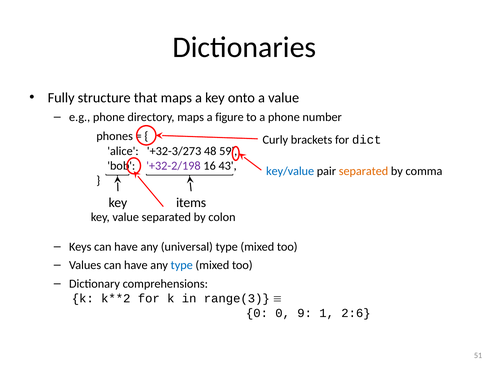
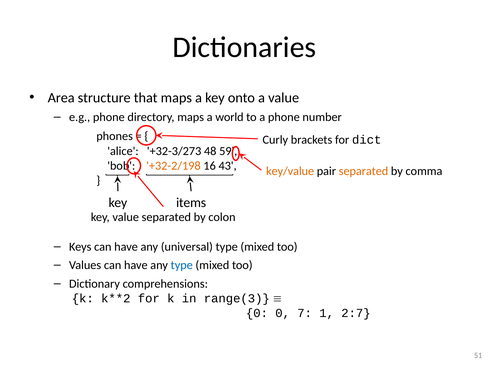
Fully: Fully -> Area (61, 98)
figure: figure -> world (229, 117)
+32-2/198 colour: purple -> orange (173, 166)
key/value colour: blue -> orange (290, 171)
9: 9 -> 7 (305, 313)
2:6: 2:6 -> 2:7 (356, 313)
